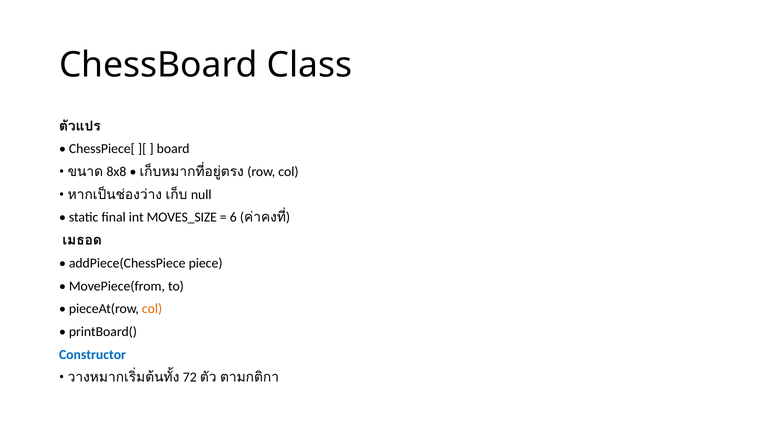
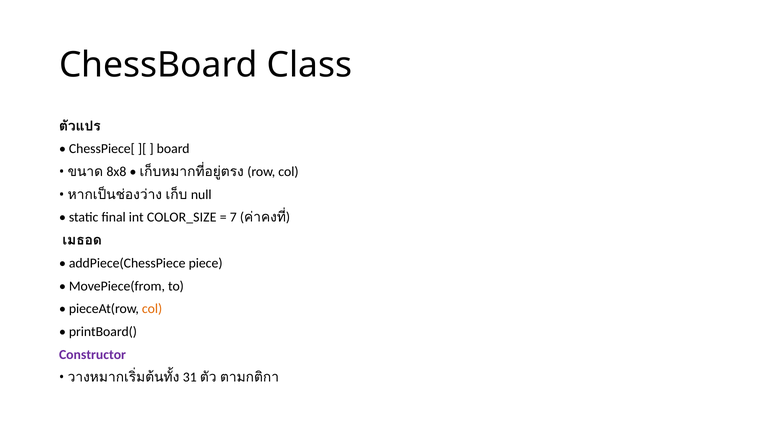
MOVES_SIZE: MOVES_SIZE -> COLOR_SIZE (182, 218)
6: 6 -> 7 (233, 218)
Constructor colour: blue -> purple (92, 355)
72: 72 -> 31 (190, 378)
